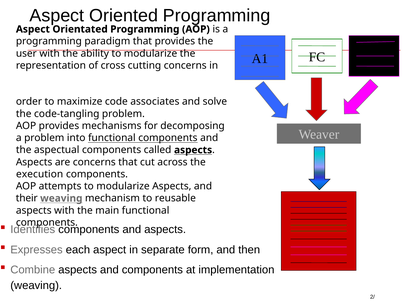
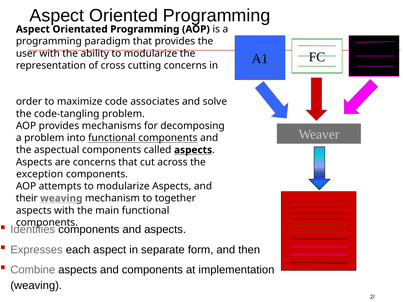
execution: execution -> exception (40, 174)
reusable: reusable -> together (175, 198)
